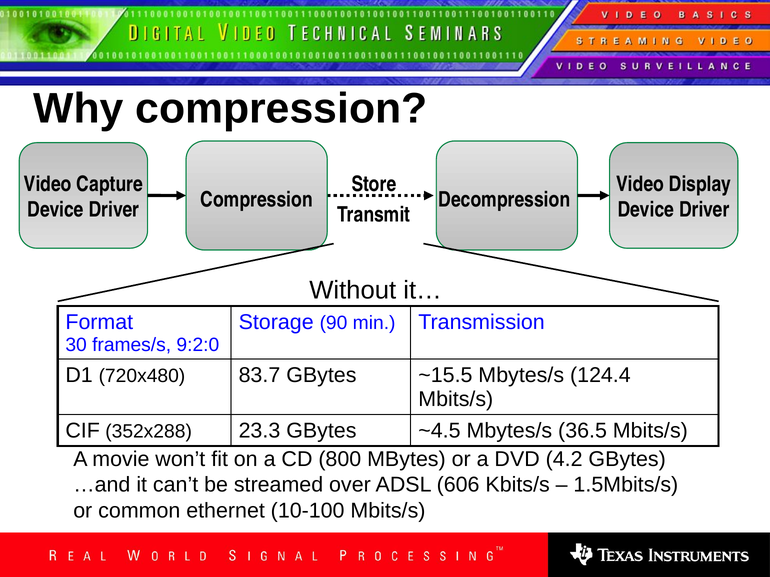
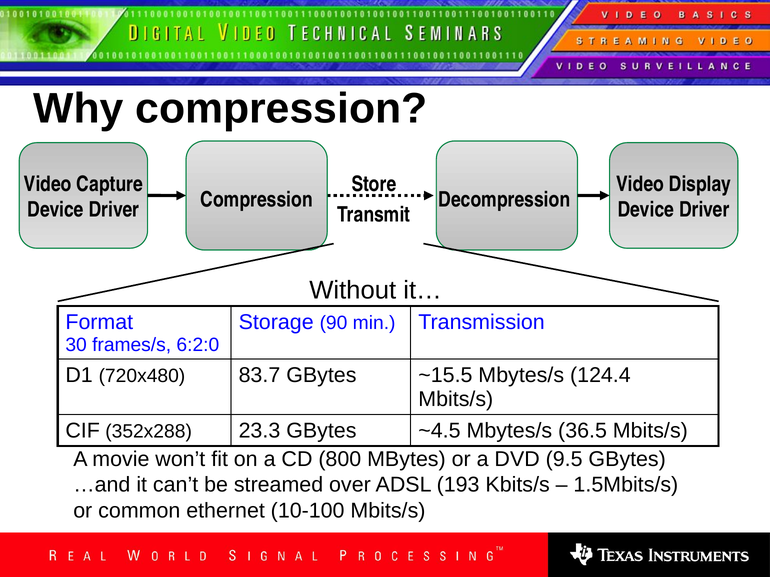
9:2:0: 9:2:0 -> 6:2:0 (198, 345)
4.2: 4.2 -> 9.5 (564, 460)
606: 606 -> 193 (458, 485)
